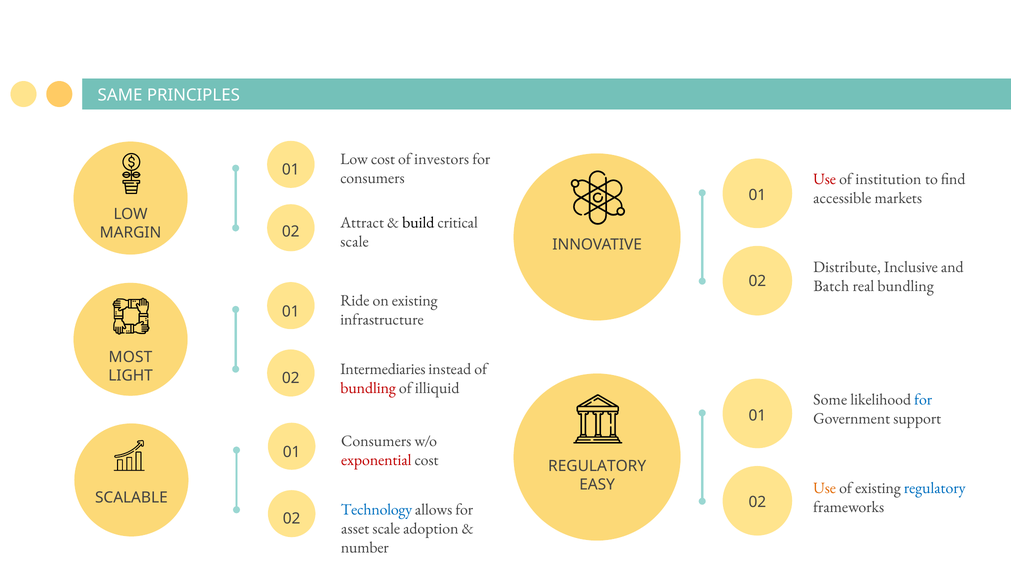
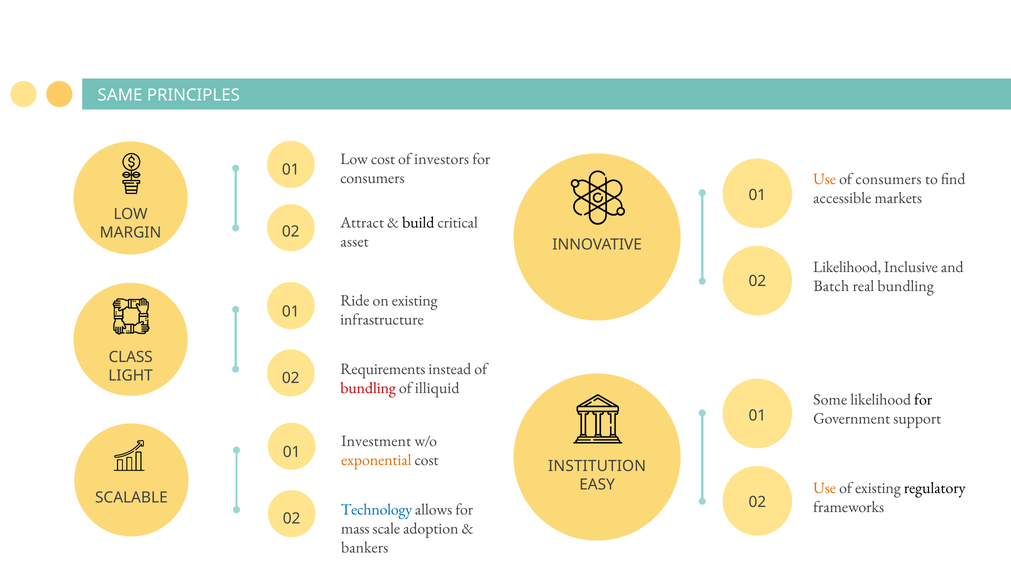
Use colour: red -> orange (825, 179)
of institution: institution -> consumers (888, 179)
scale: scale -> asset (355, 242)
Distribute: Distribute -> Likelihood (847, 267)
MOST: MOST -> CLASS (131, 357)
Intermediaries: Intermediaries -> Requirements (383, 369)
for colour: blue -> black (923, 399)
Consumers: Consumers -> Investment (376, 441)
exponential colour: red -> orange (376, 460)
REGULATORY: REGULATORY -> INSTITUTION (597, 466)
regulatory colour: blue -> black (935, 488)
asset: asset -> mass (355, 528)
number: number -> bankers (365, 547)
